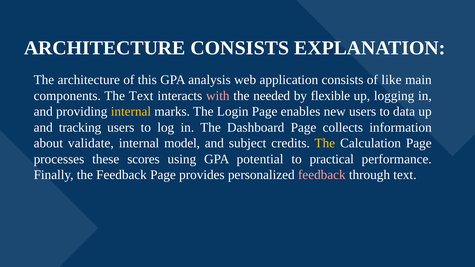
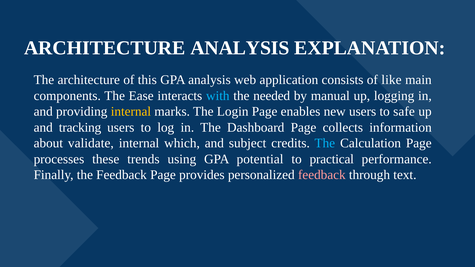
ARCHITECTURE CONSISTS: CONSISTS -> ANALYSIS (240, 48)
The Text: Text -> Ease (141, 96)
with colour: pink -> light blue (218, 96)
flexible: flexible -> manual (330, 96)
data: data -> safe (404, 112)
model: model -> which (182, 143)
The colour: yellow -> light blue (325, 143)
scores: scores -> trends (143, 159)
